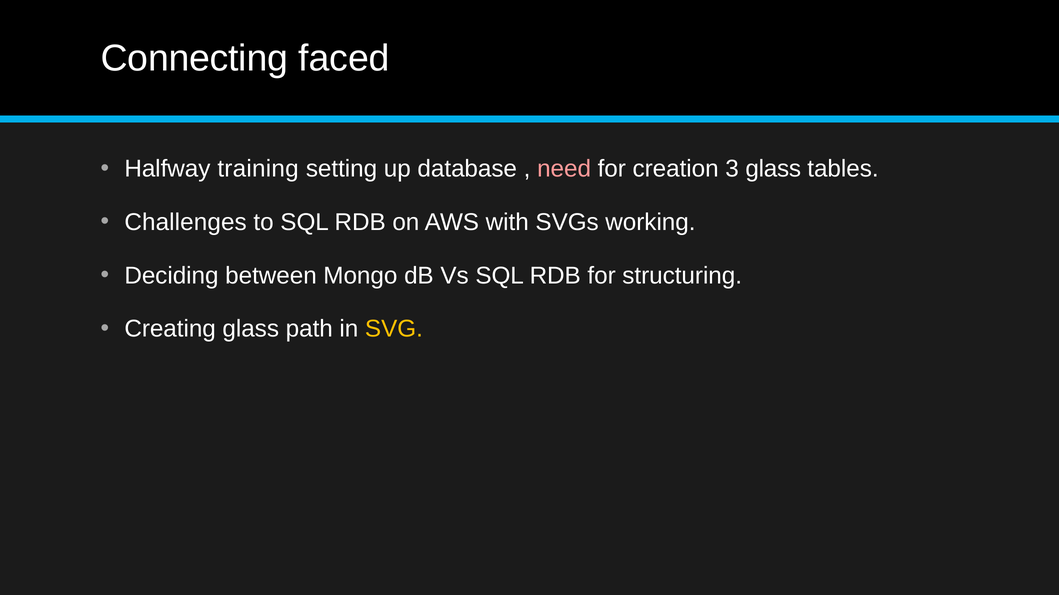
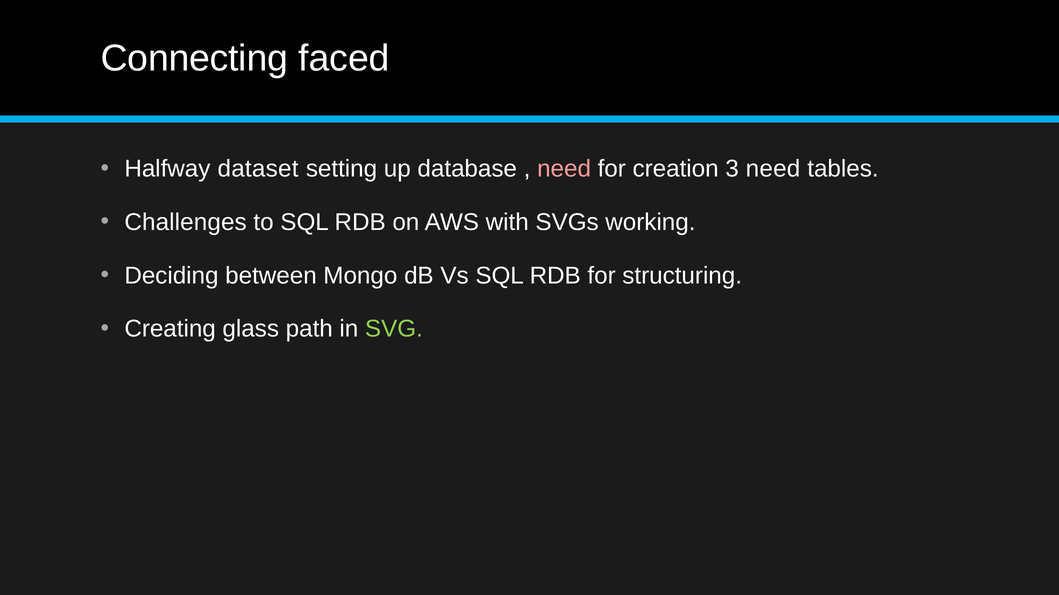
training: training -> dataset (258, 169)
3 glass: glass -> need (773, 169)
SVG colour: yellow -> light green (394, 329)
